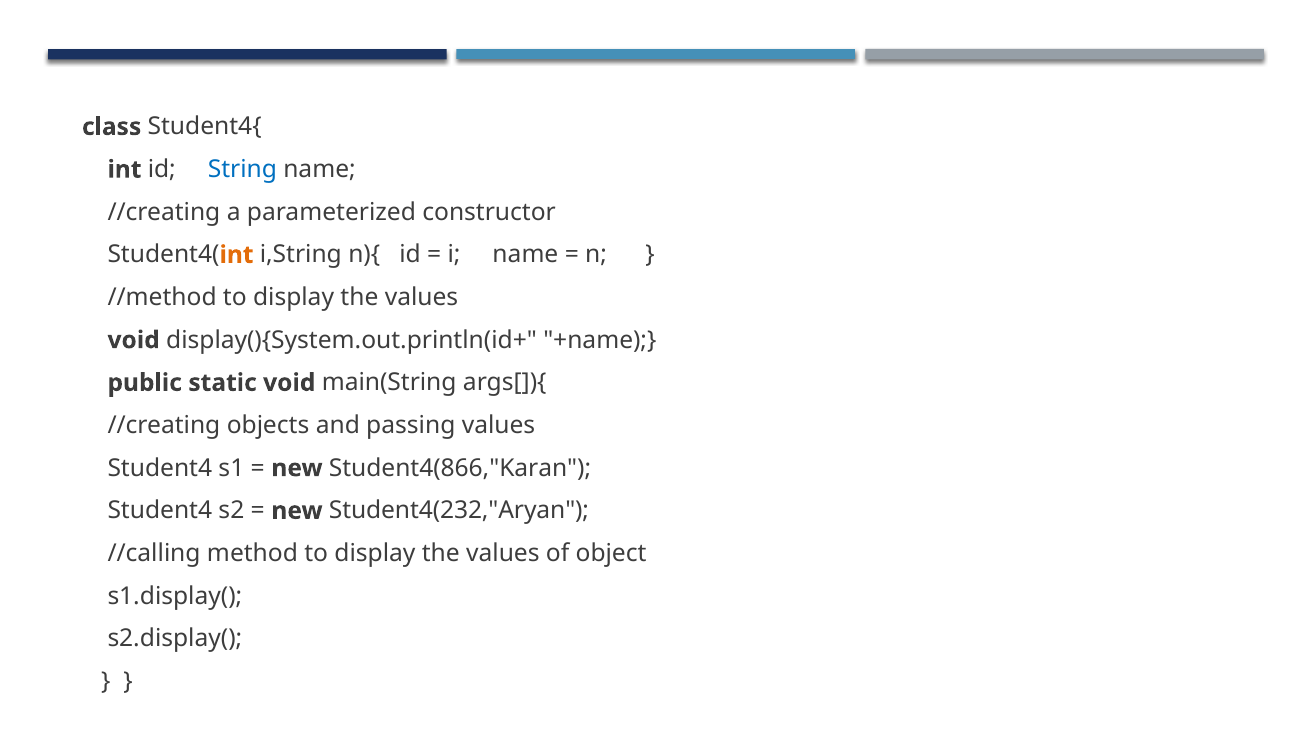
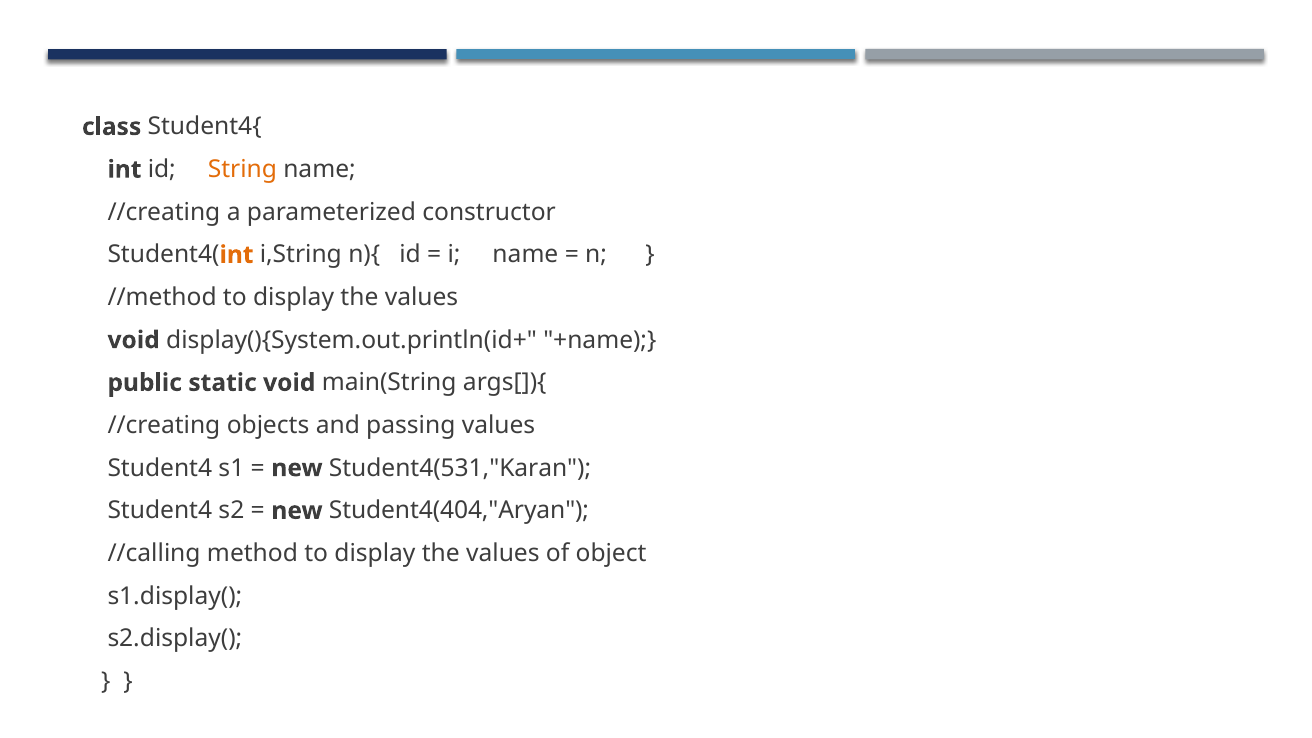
String colour: blue -> orange (242, 170)
Student4(866,"Karan: Student4(866,"Karan -> Student4(531,"Karan (460, 468)
Student4(232,"Aryan: Student4(232,"Aryan -> Student4(404,"Aryan (459, 511)
